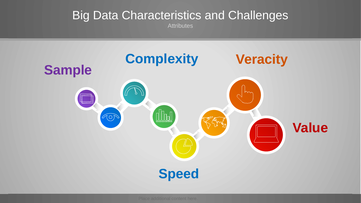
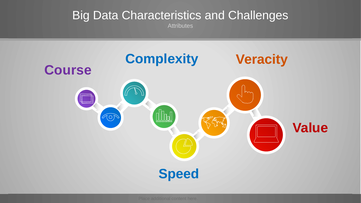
Sample: Sample -> Course (68, 70)
